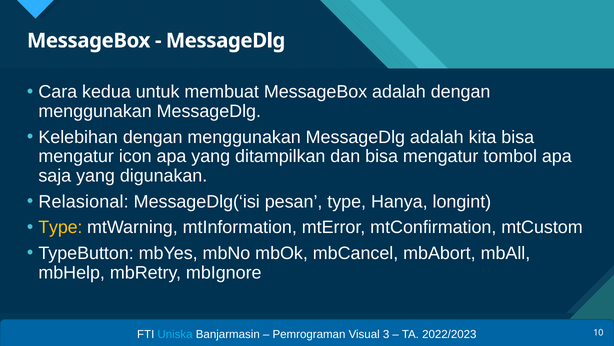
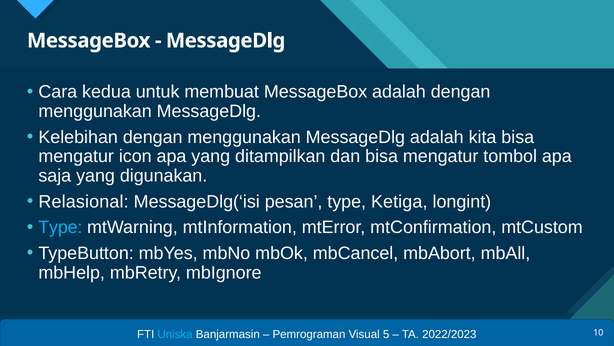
Hanya: Hanya -> Ketiga (399, 201)
Type colour: yellow -> light blue (60, 227)
3: 3 -> 5 (386, 334)
